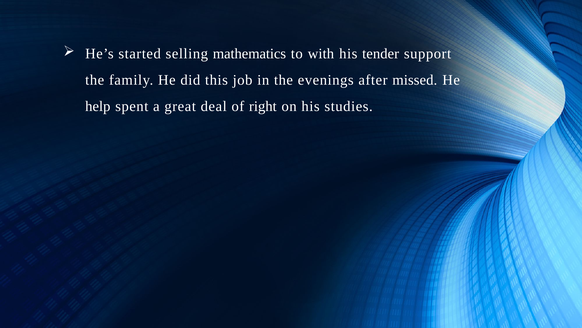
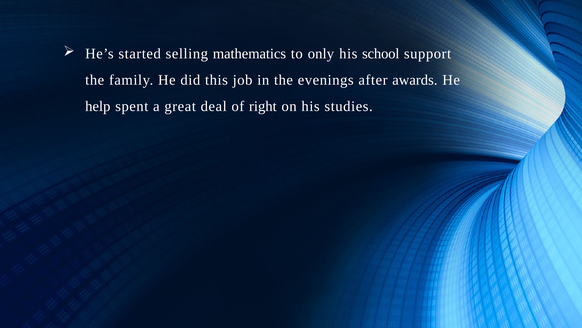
with: with -> only (321, 54)
tender: tender -> school (381, 54)
missed: missed -> awards (415, 80)
